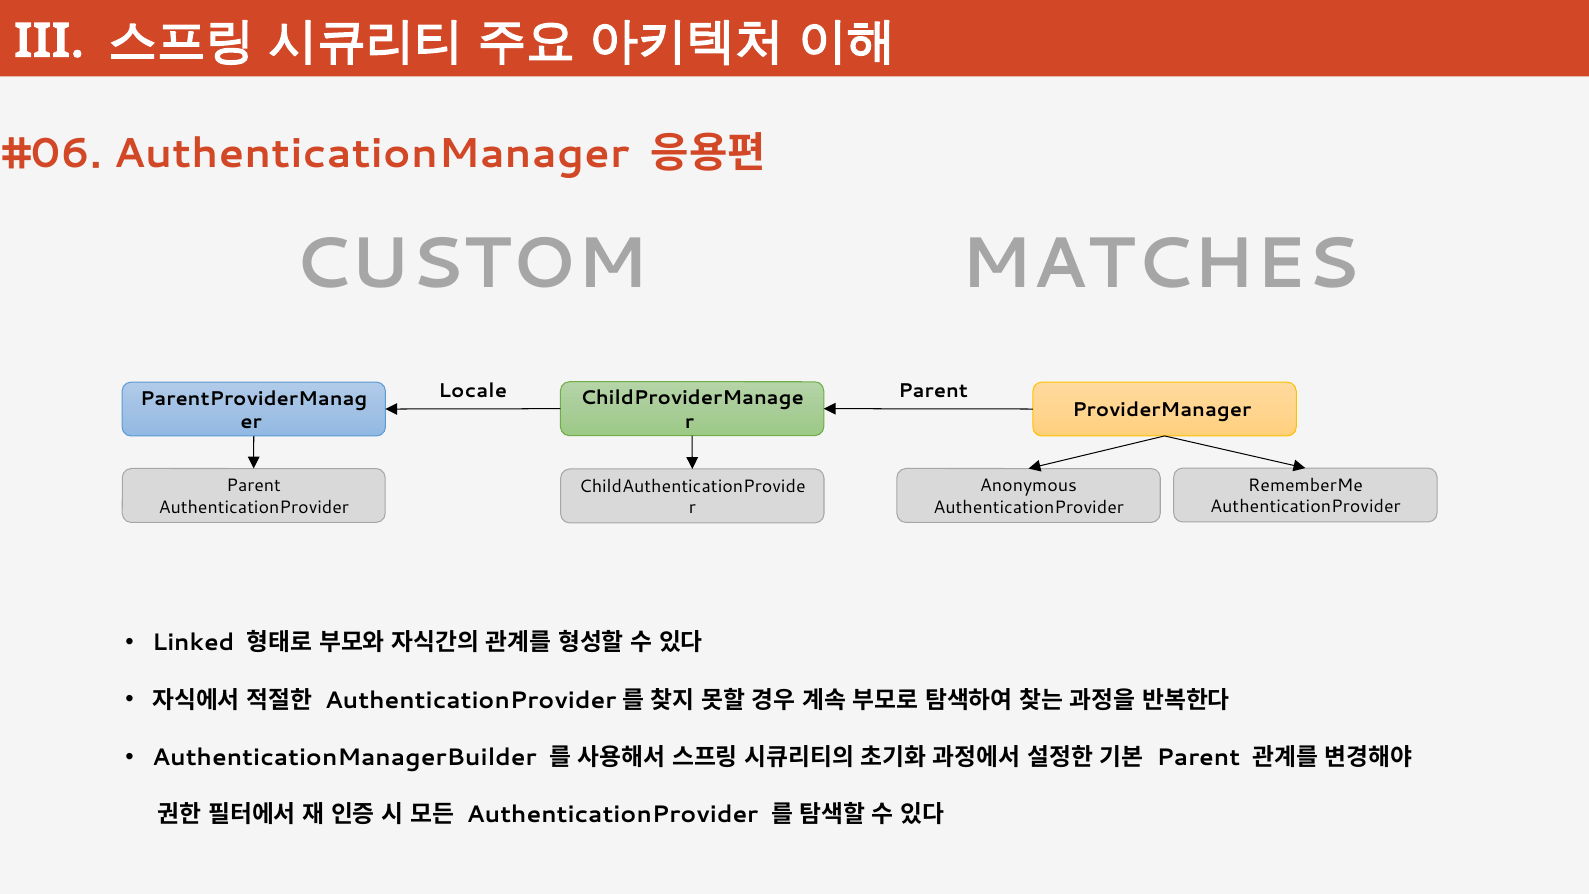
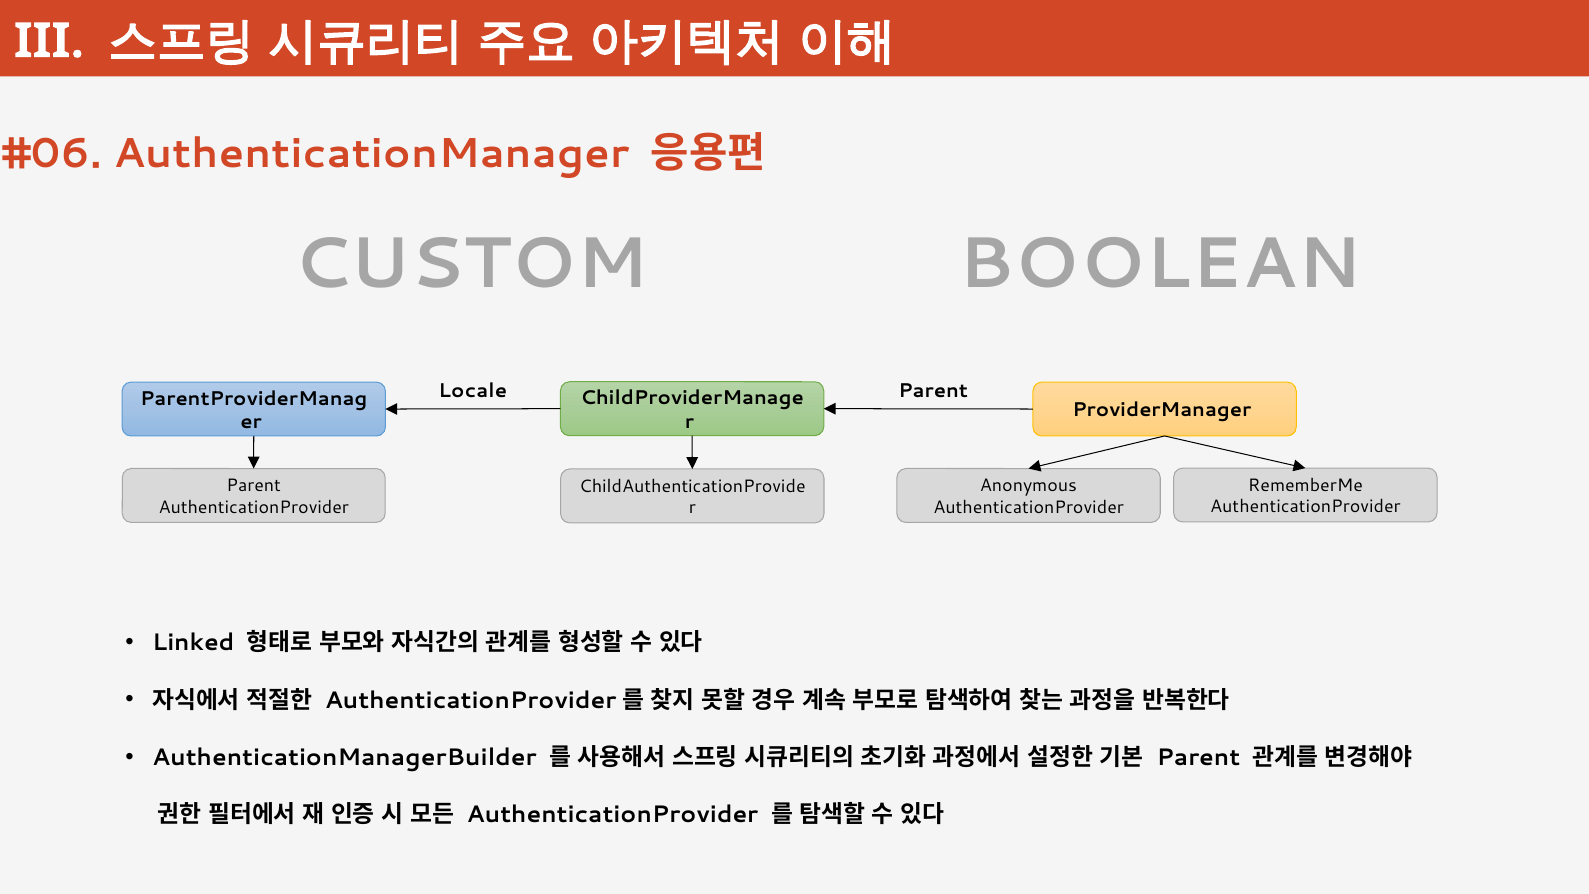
MATCHES: MATCHES -> BOOLEAN (1160, 264)
